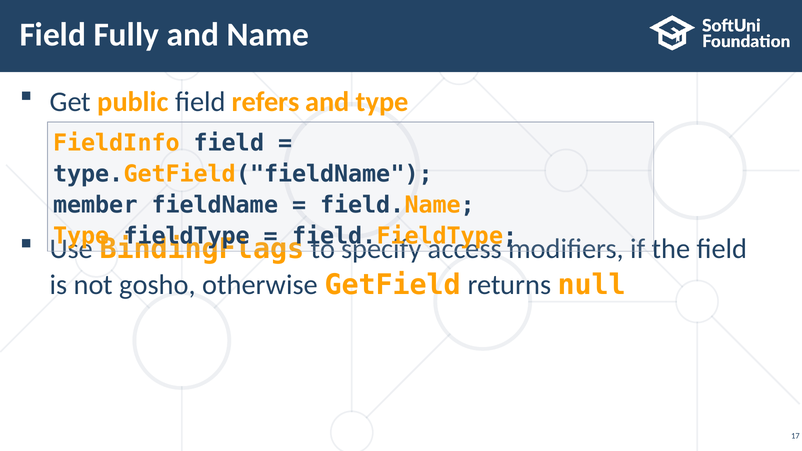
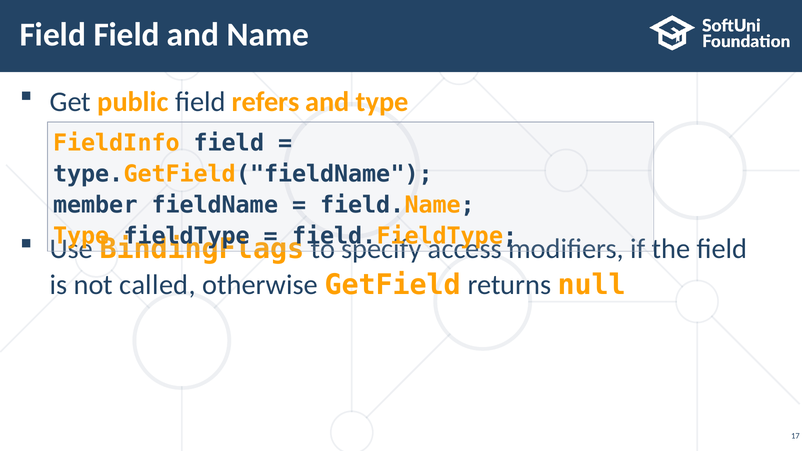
Field Fully: Fully -> Field (127, 35)
gosho: gosho -> called (158, 285)
